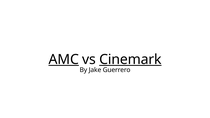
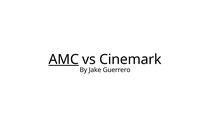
Cinemark underline: present -> none (130, 60)
